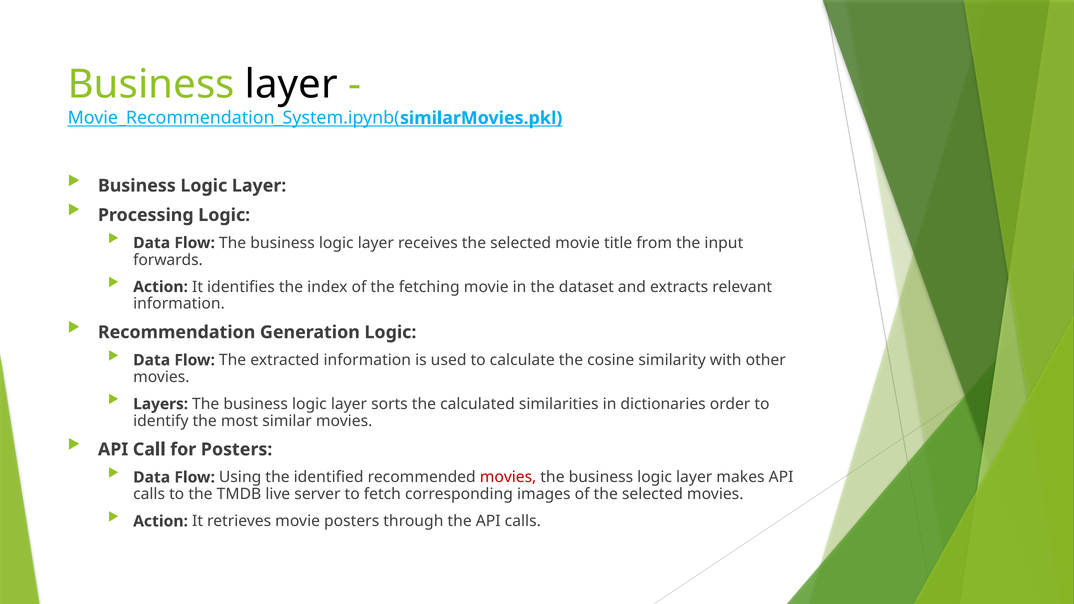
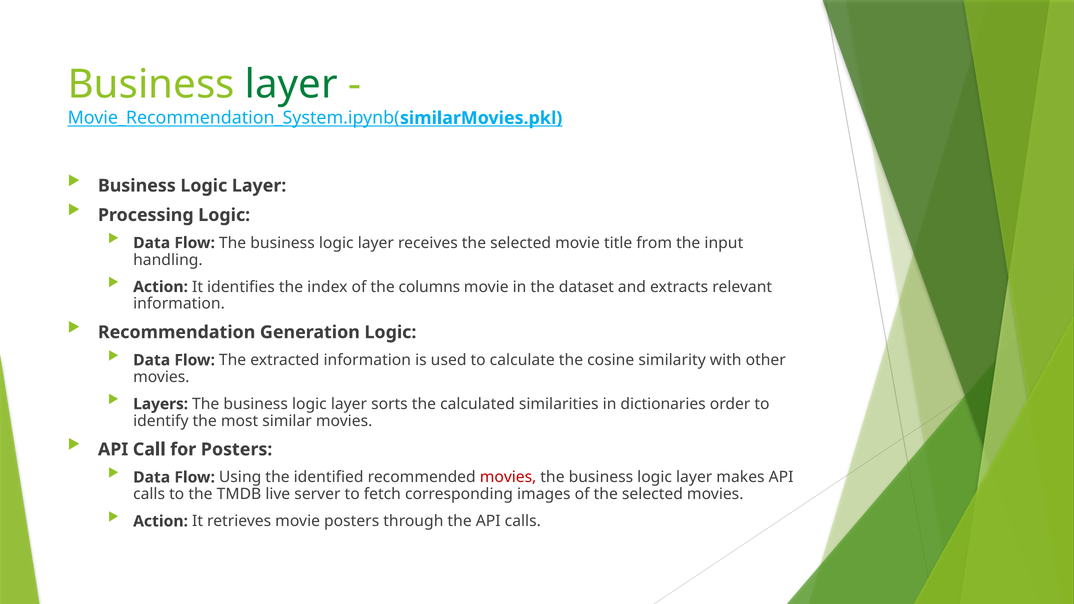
layer colour: black -> green (291, 85)
forwards: forwards -> handling (168, 260)
fetching: fetching -> columns (429, 287)
